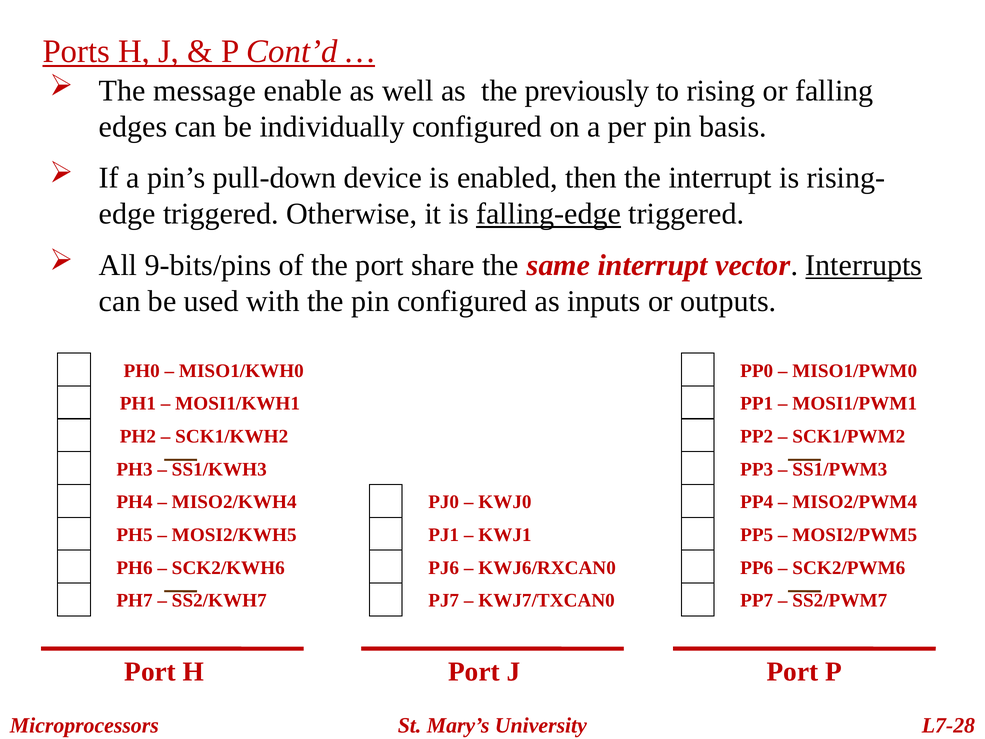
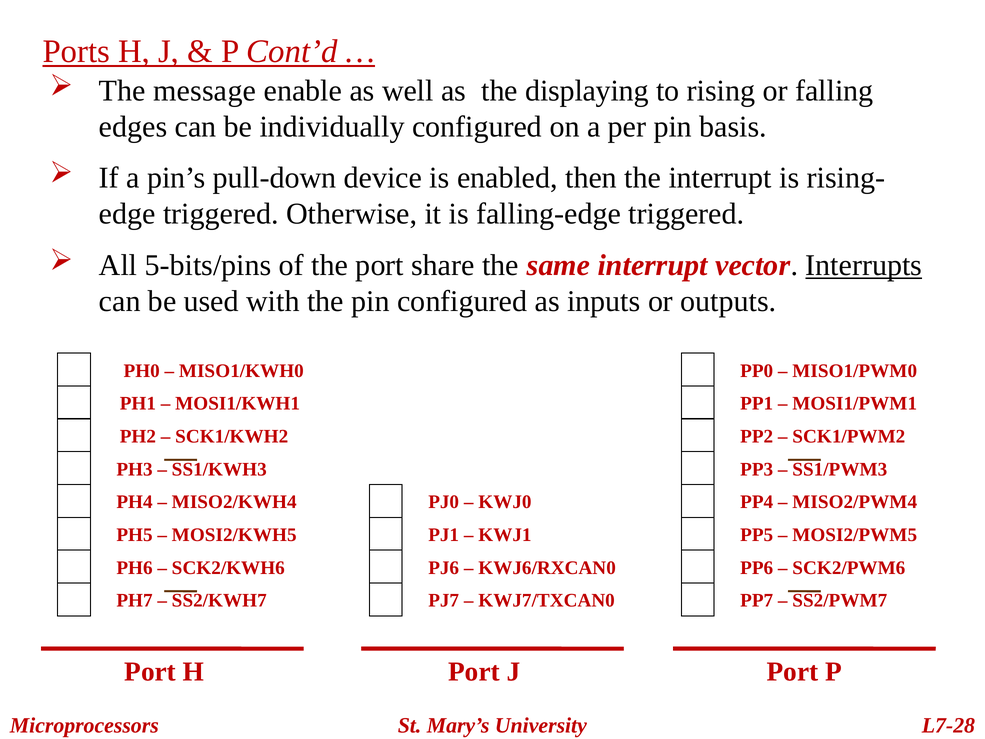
previously: previously -> displaying (587, 91)
falling-edge underline: present -> none (549, 214)
9-bits/pins: 9-bits/pins -> 5-bits/pins (208, 265)
